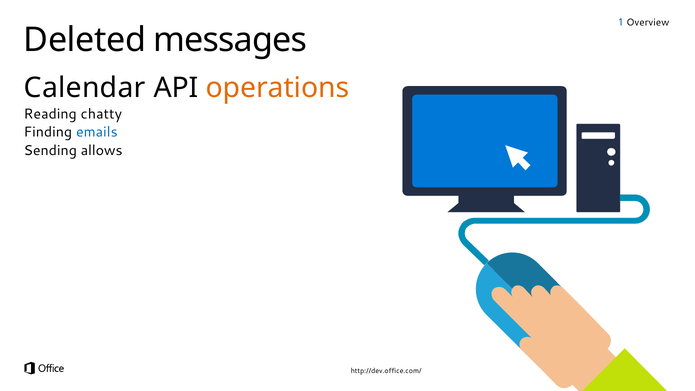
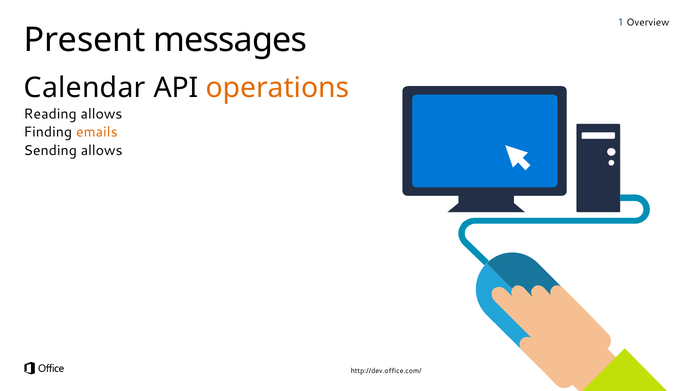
Deleted: Deleted -> Present (85, 40)
Reading chatty: chatty -> allows (102, 114)
emails colour: blue -> orange (97, 132)
